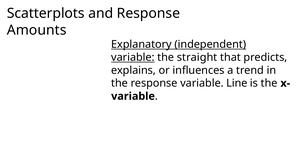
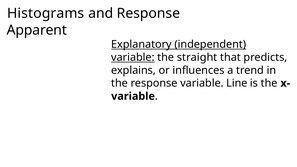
Scatterplots: Scatterplots -> Histograms (46, 13)
Amounts: Amounts -> Apparent (37, 30)
